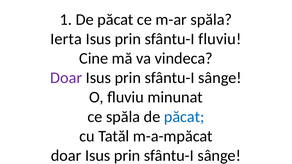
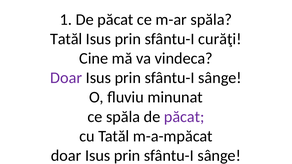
Ierta: Ierta -> Tatăl (66, 39)
sfântu-I fluviu: fluviu -> curăţi (220, 39)
păcat colour: blue -> purple (184, 117)
